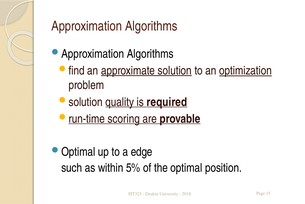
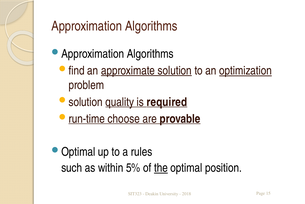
scoring: scoring -> choose (124, 118)
edge: edge -> rules (142, 152)
the underline: none -> present (161, 167)
